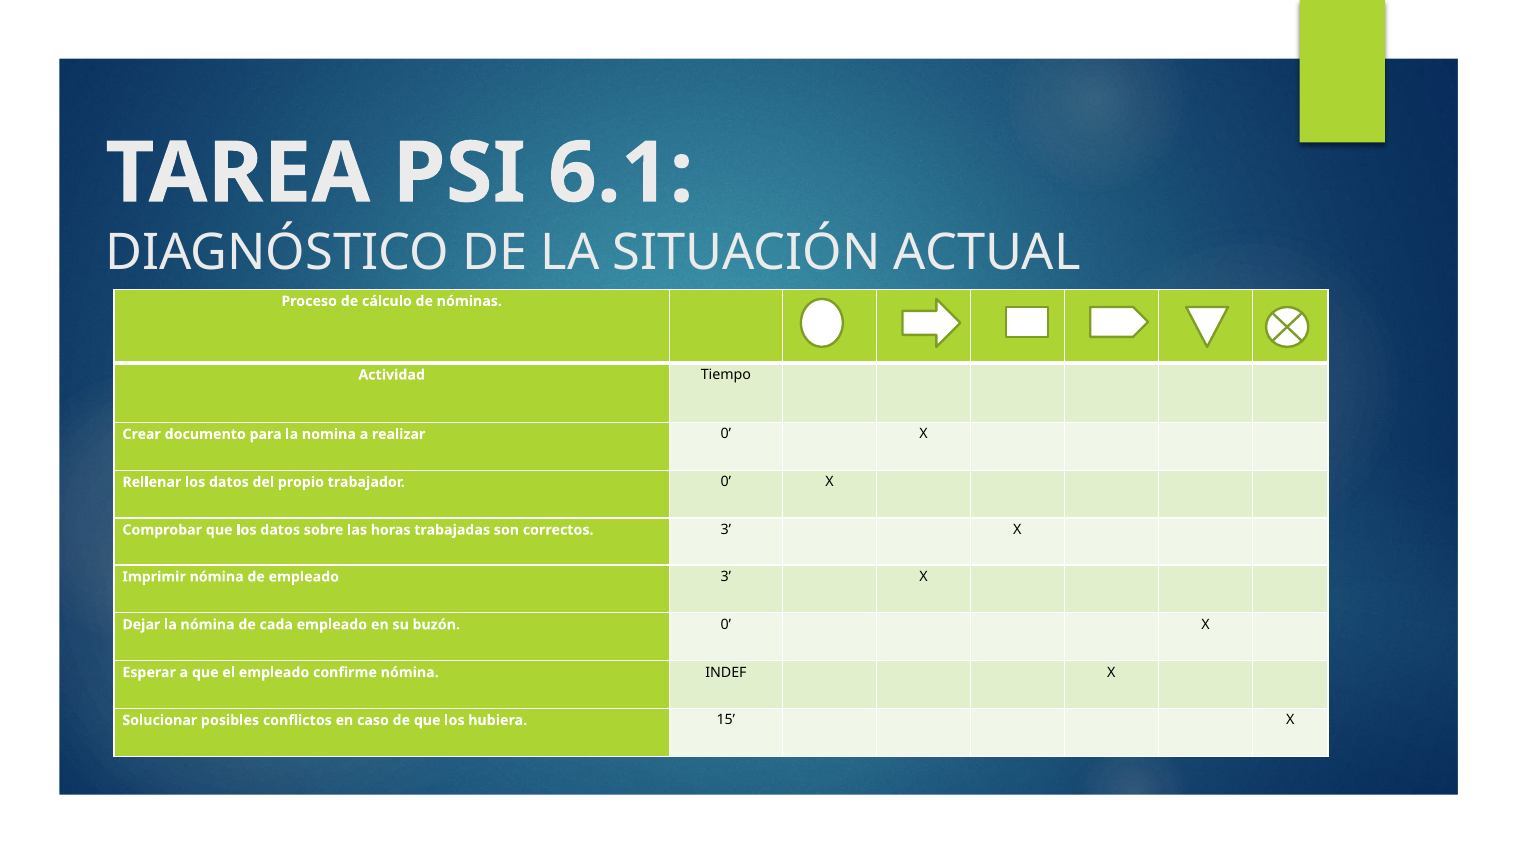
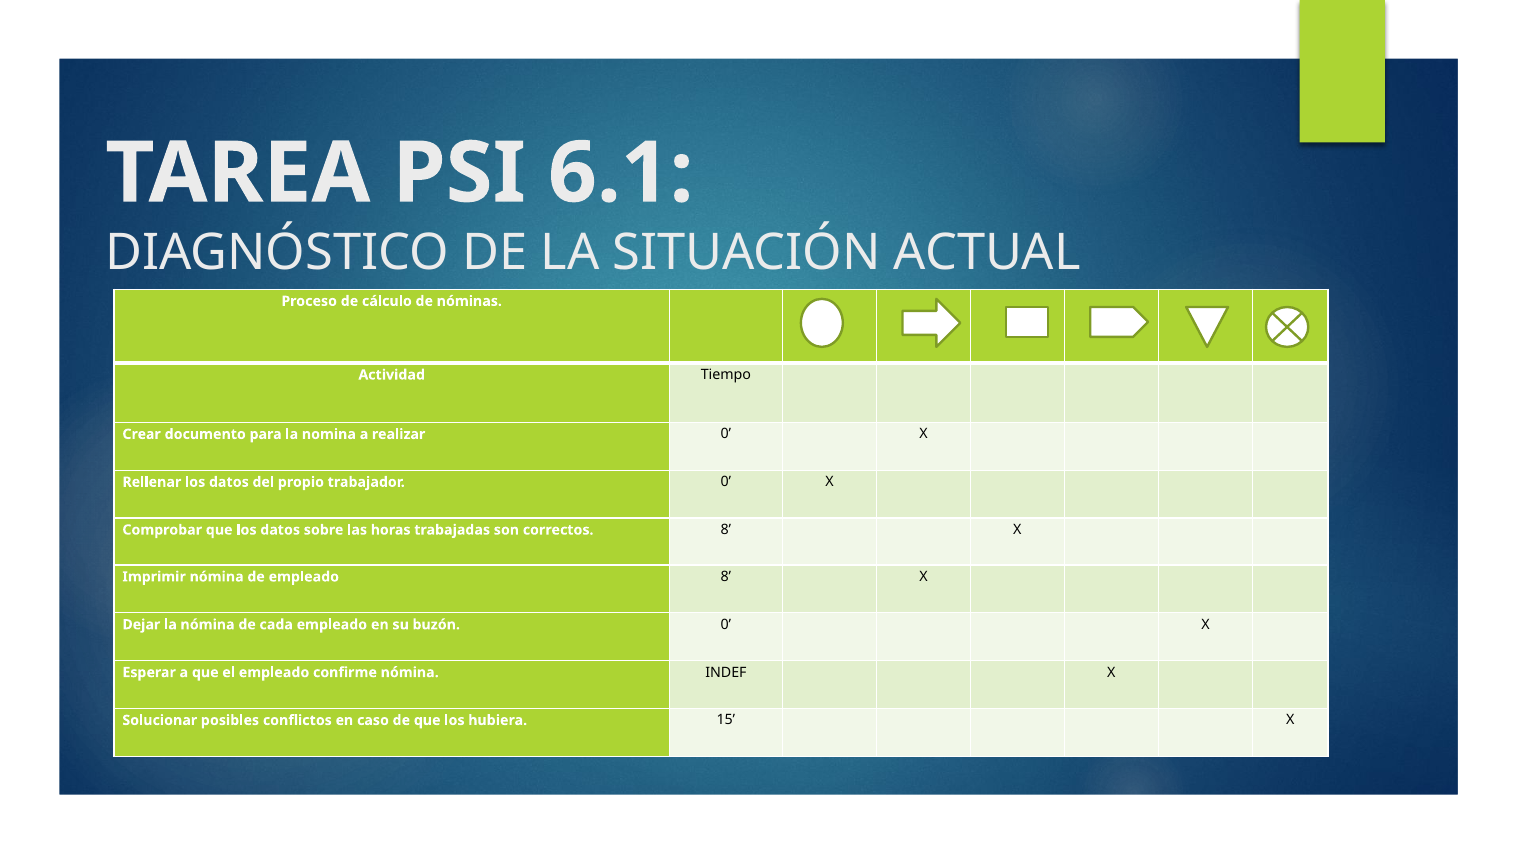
correctos 3: 3 -> 8 (726, 530)
empleado 3: 3 -> 8 (726, 577)
